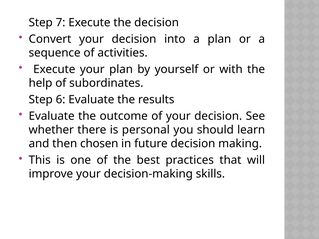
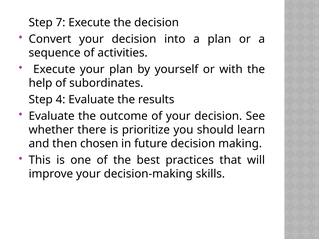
6: 6 -> 4 (61, 100)
personal: personal -> prioritize (146, 130)
